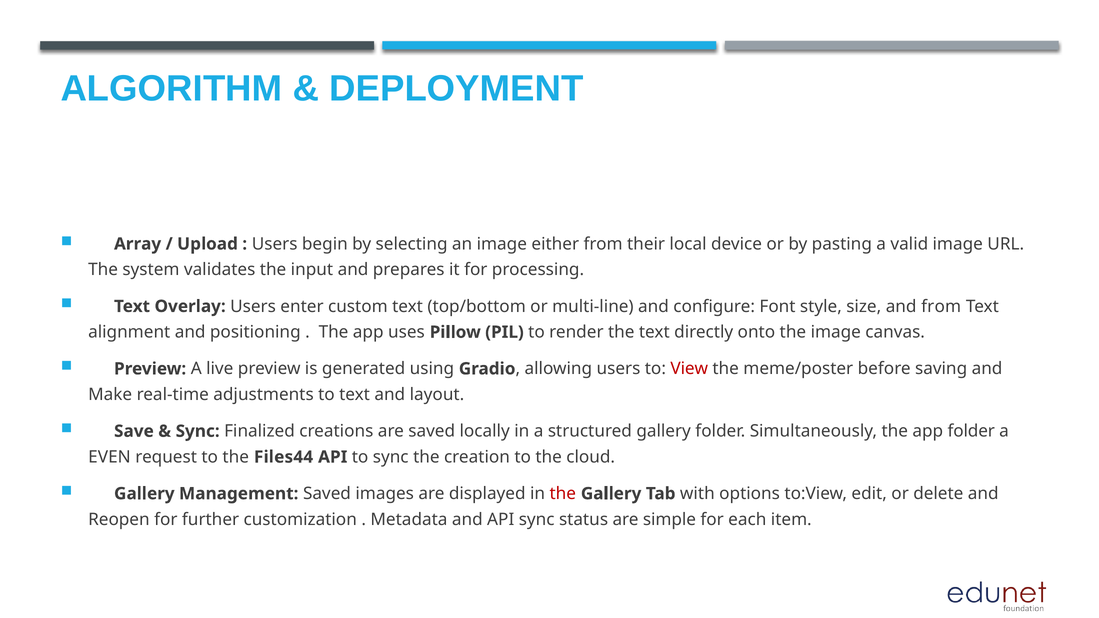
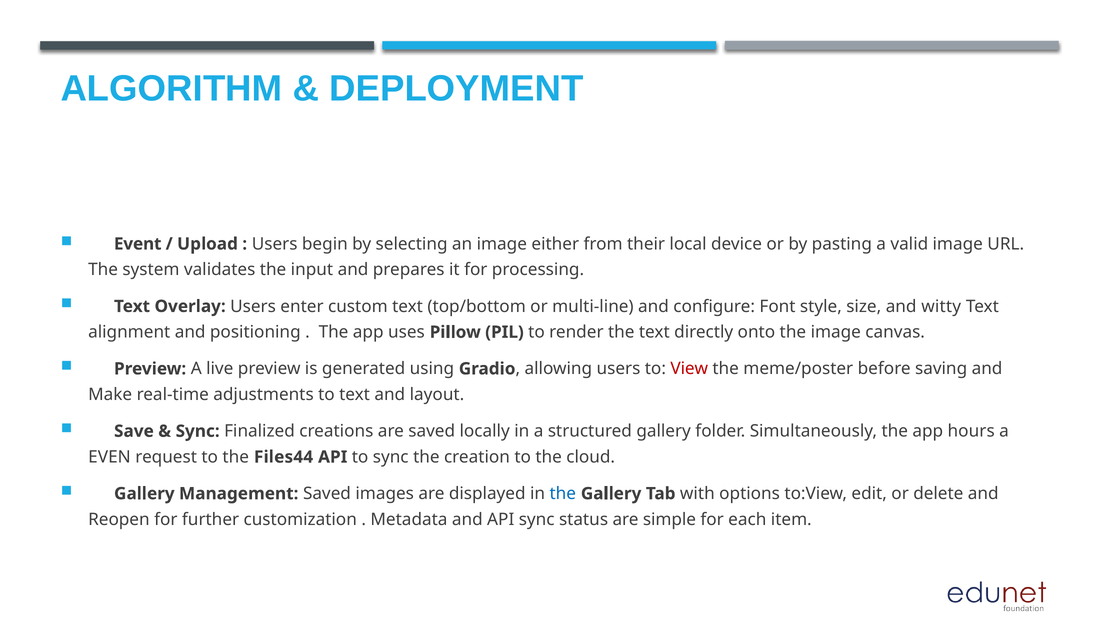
Array: Array -> Event (138, 244)
and from: from -> witty (941, 306)
app folder: folder -> hours (971, 431)
the colour: red -> blue (563, 494)
